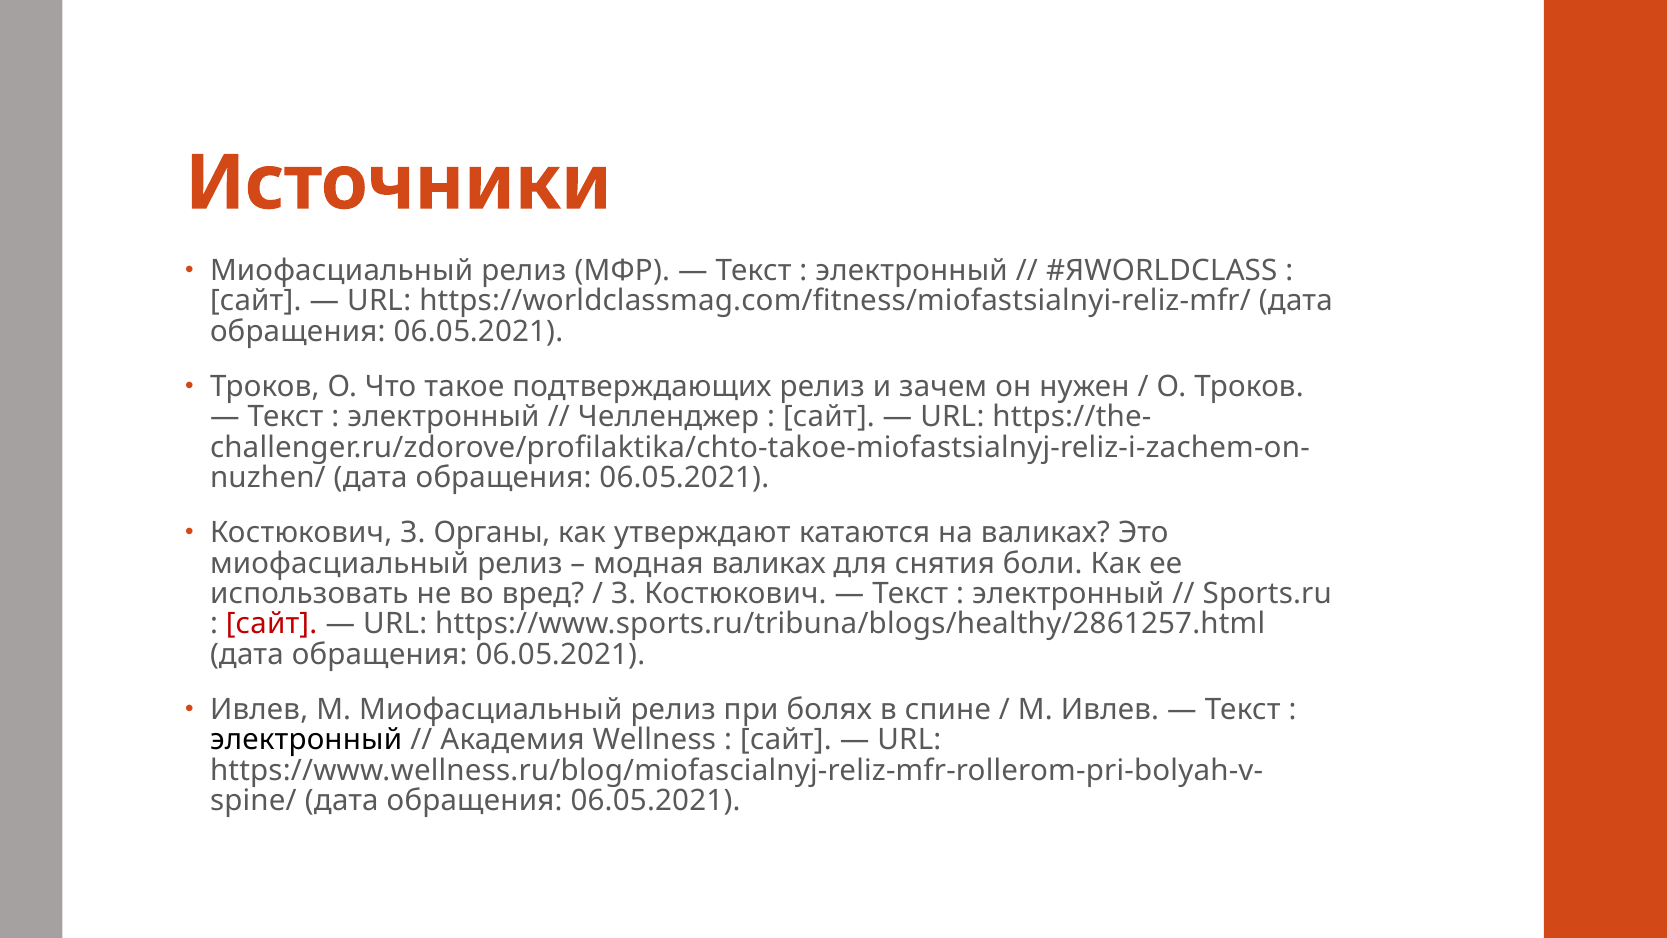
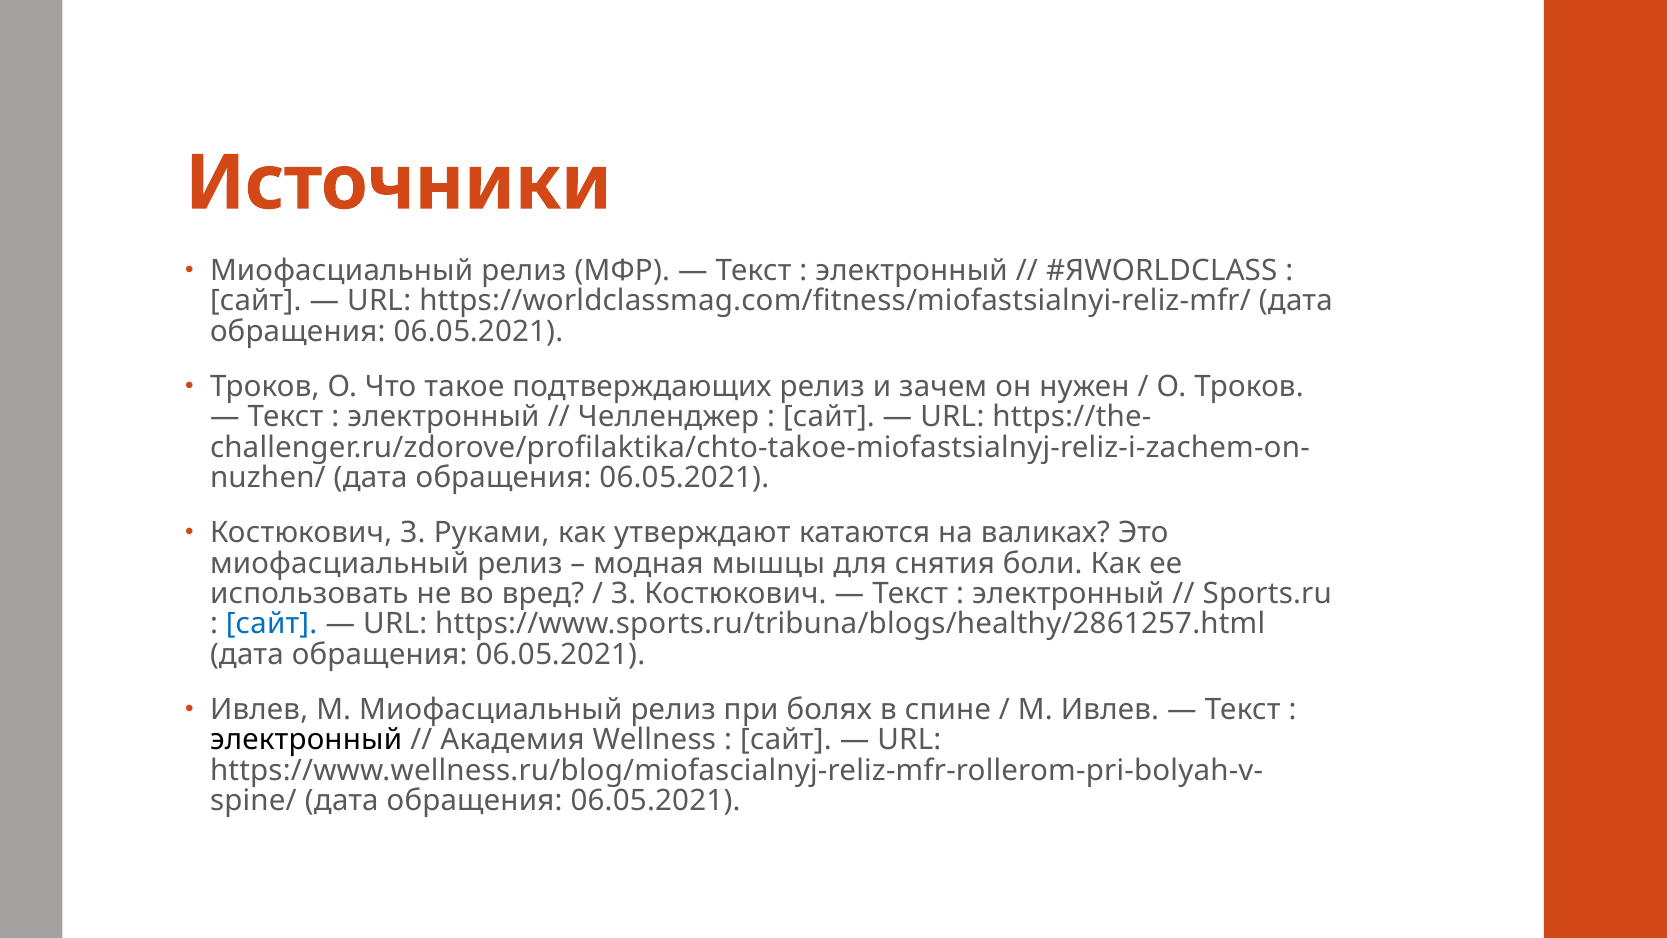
Органы: Органы -> Руками (492, 533)
модная валиках: валиках -> мышцы (768, 563)
сайт colour: red -> blue (272, 624)
